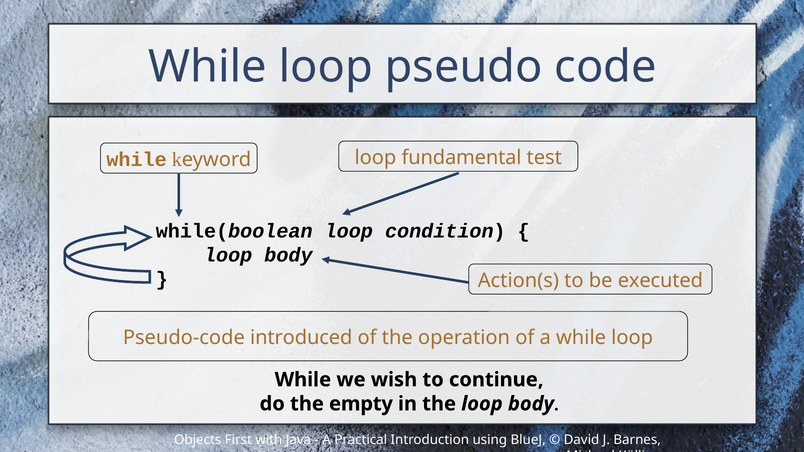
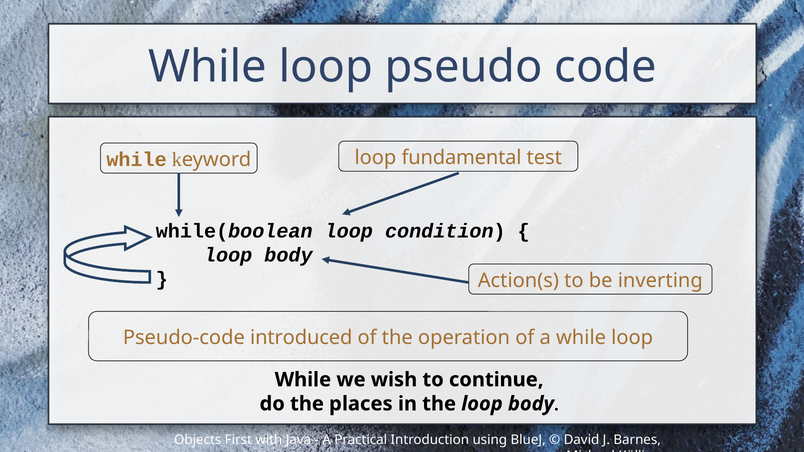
executed: executed -> inverting (660, 281)
empty: empty -> places (361, 404)
